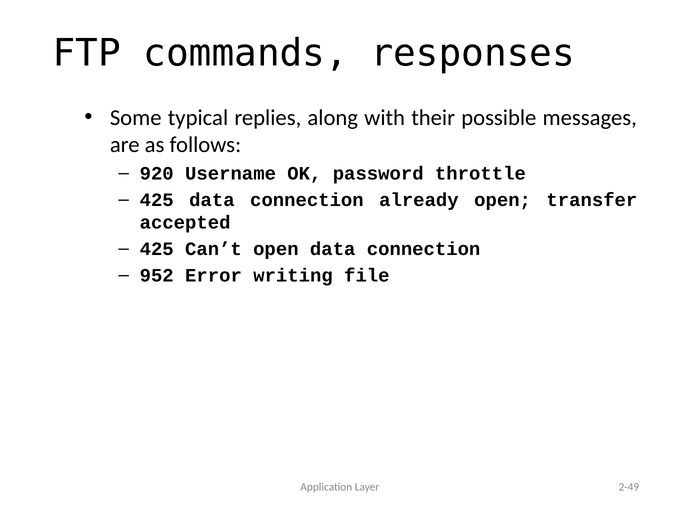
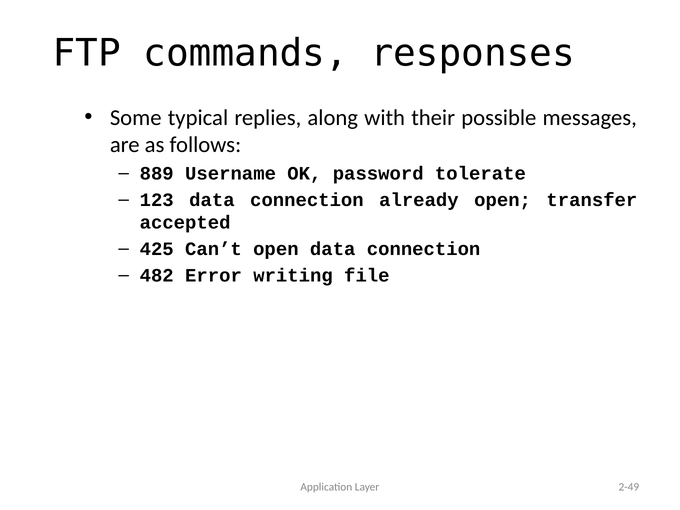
920: 920 -> 889 (157, 173)
throttle: throttle -> tolerate (480, 173)
425: 425 -> 123 (157, 200)
952: 952 -> 482 (157, 276)
